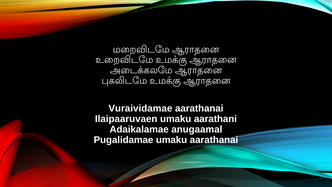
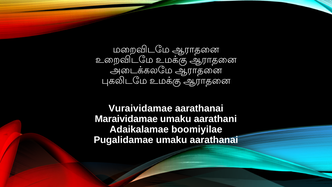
Ilaipaaruvaen: Ilaipaaruvaen -> Maraividamae (126, 119)
anugaamal: anugaamal -> boomiyilae (197, 129)
